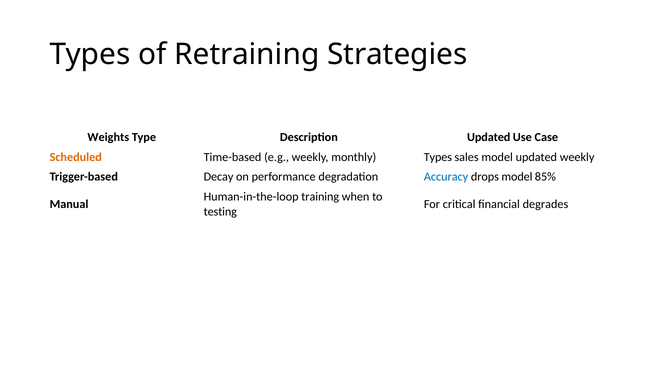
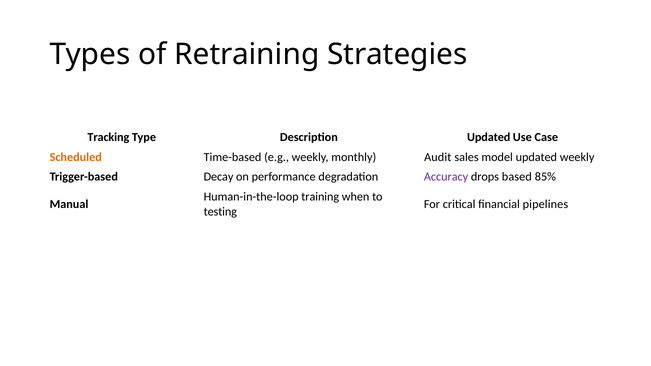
Weights: Weights -> Tracking (108, 137)
monthly Types: Types -> Audit (438, 157)
Accuracy colour: blue -> purple (446, 177)
drops model: model -> based (517, 177)
degrades: degrades -> pipelines (545, 204)
